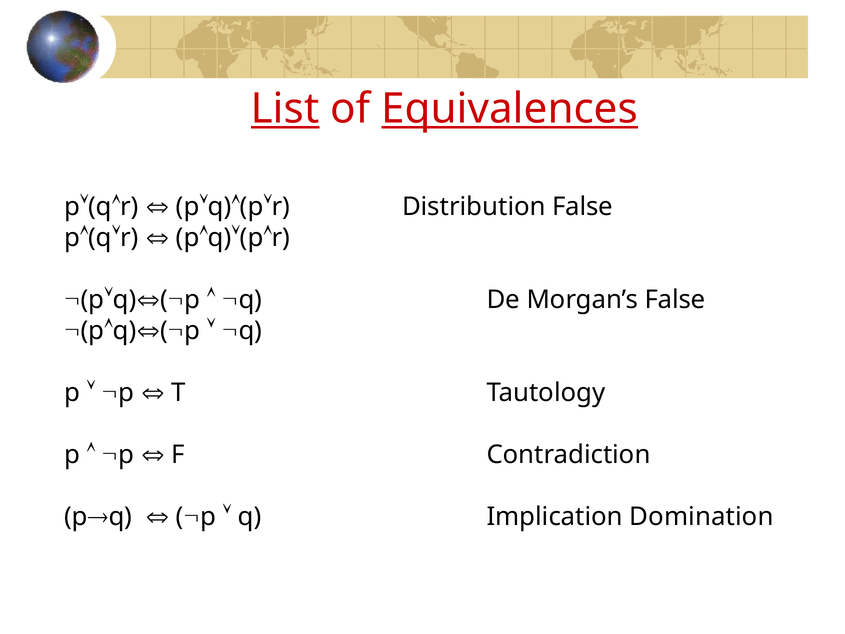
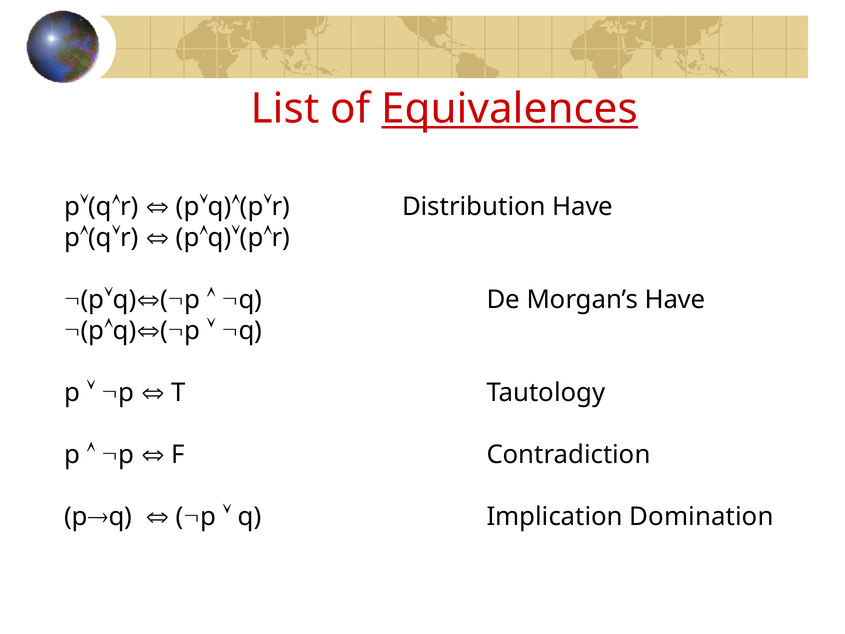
List underline: present -> none (285, 109)
Distribution False: False -> Have (583, 207)
Morgan’s False: False -> Have (675, 300)
